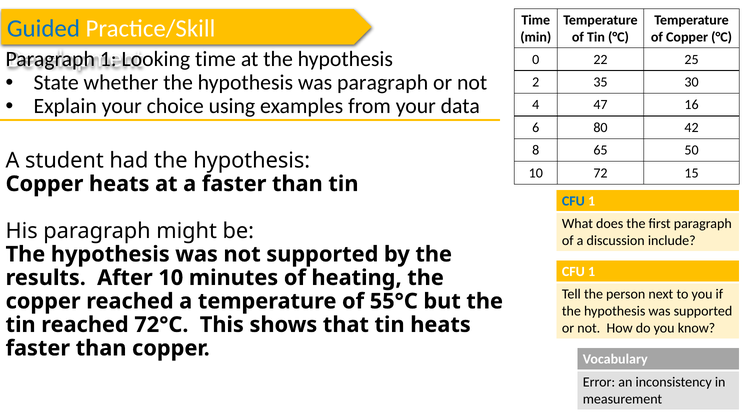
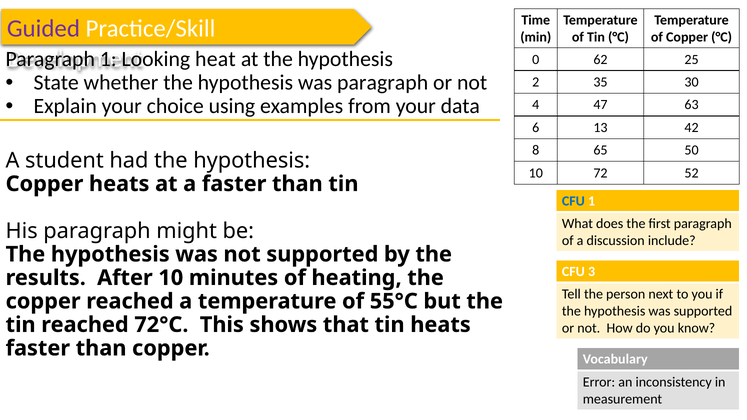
Guided colour: blue -> purple (43, 29)
Looking time: time -> heat (215, 59)
22: 22 -> 62 (600, 59)
16: 16 -> 63 (692, 105)
80: 80 -> 13 (600, 128)
15: 15 -> 52 (692, 173)
1: 1 -> 3 (592, 272)
